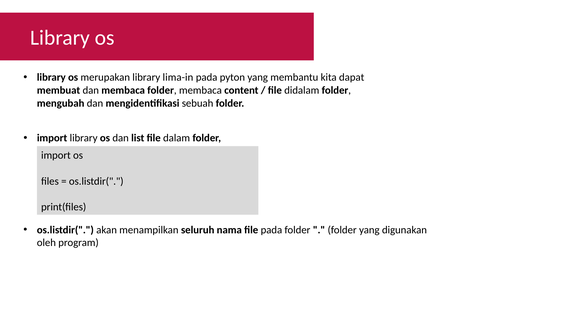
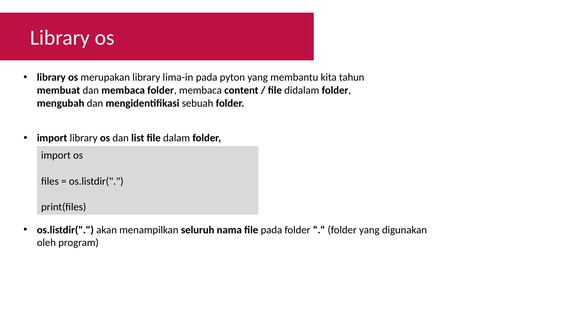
dapat: dapat -> tahun (352, 77)
